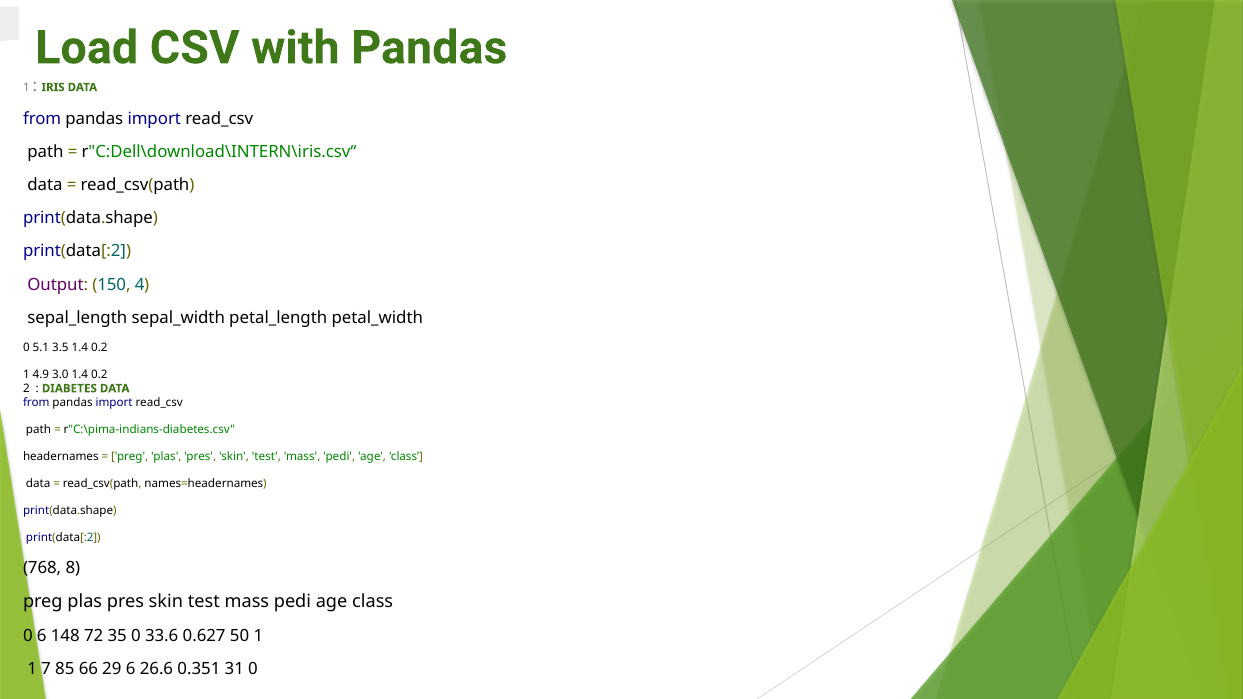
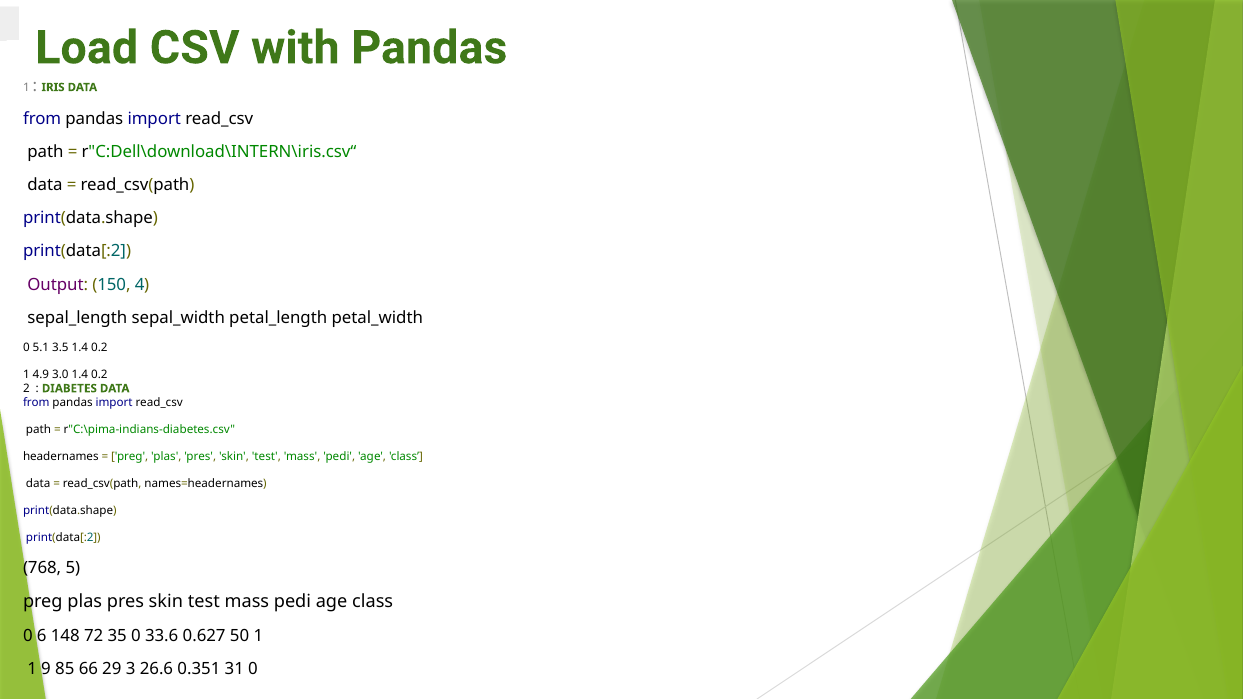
8: 8 -> 5 (73, 568)
7: 7 -> 9 (46, 669)
29 6: 6 -> 3 (131, 669)
